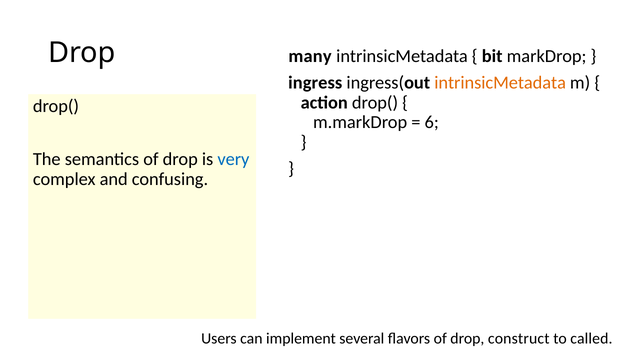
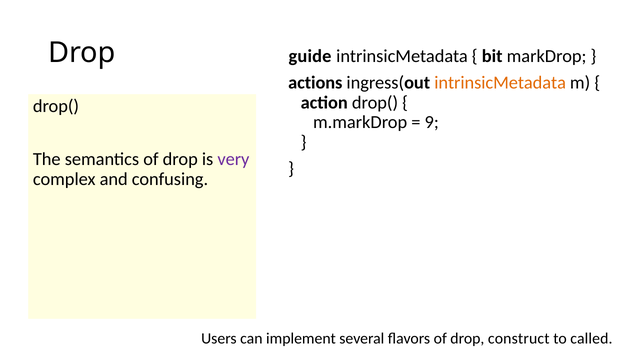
many: many -> guide (310, 56)
ingress: ingress -> actions (315, 83)
6: 6 -> 9 (432, 123)
very colour: blue -> purple (233, 159)
